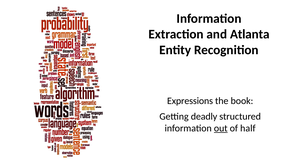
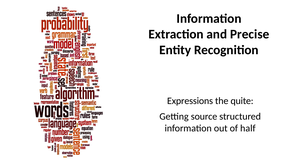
Atlanta: Atlanta -> Precise (250, 34)
book: book -> quite (242, 101)
deadly: deadly -> source (204, 116)
out underline: present -> none (221, 128)
